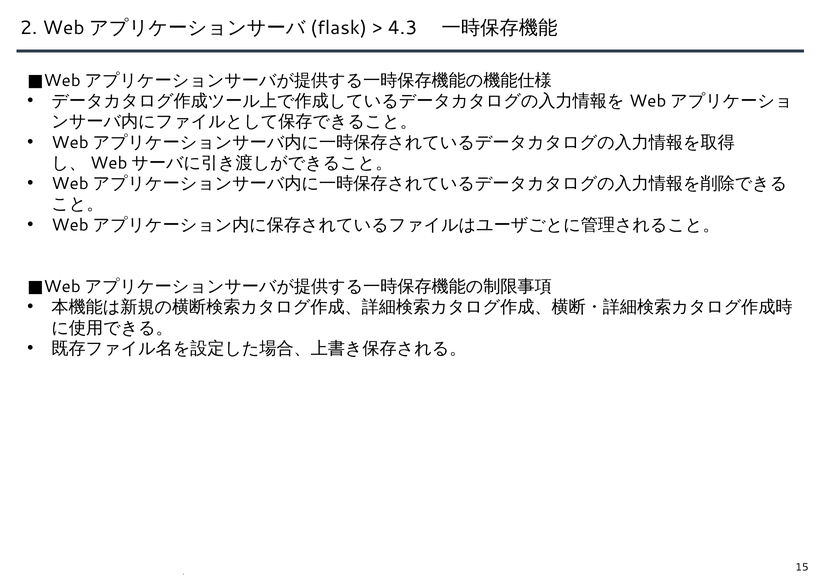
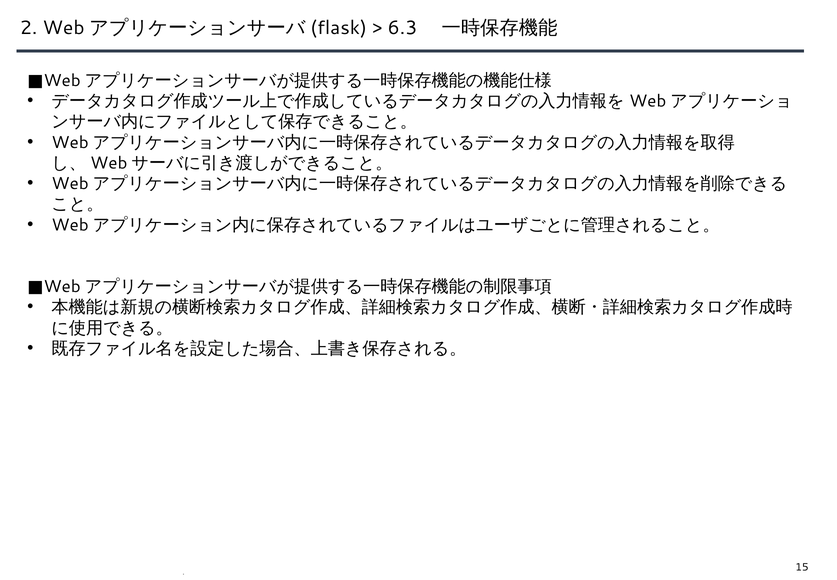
4.3: 4.3 -> 6.3 (402, 28)
